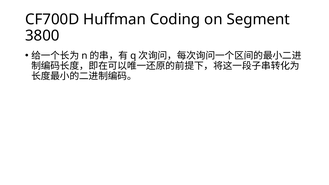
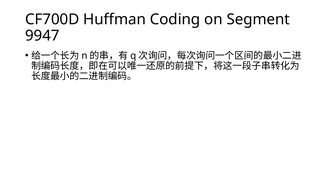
3800: 3800 -> 9947 (42, 36)
